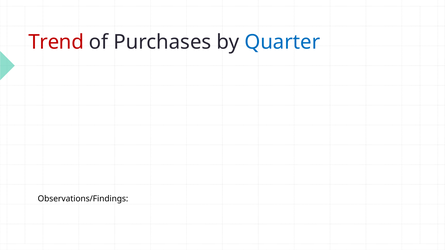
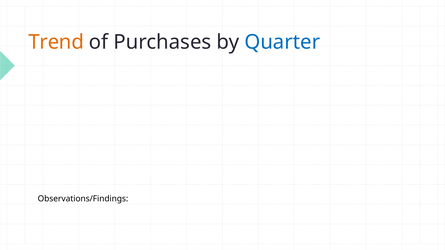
Trend colour: red -> orange (56, 42)
